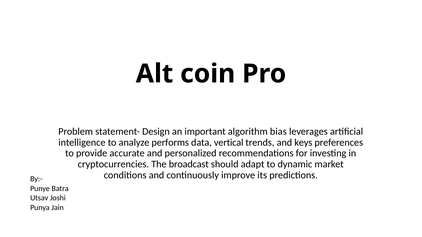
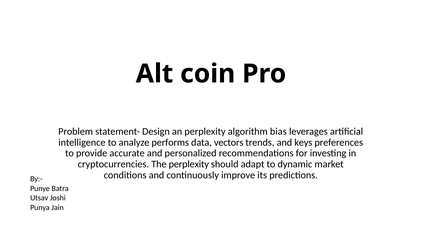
an important: important -> perplexity (205, 132)
vertical: vertical -> vectors (229, 143)
The broadcast: broadcast -> perplexity (189, 164)
